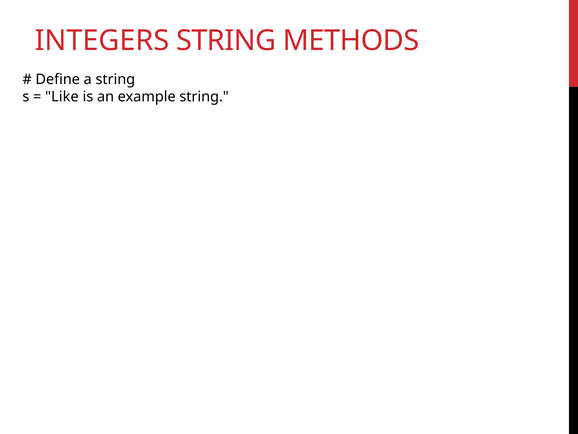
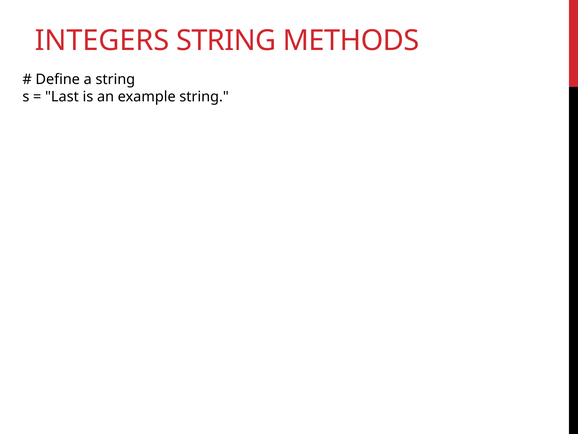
Like: Like -> Last (62, 97)
